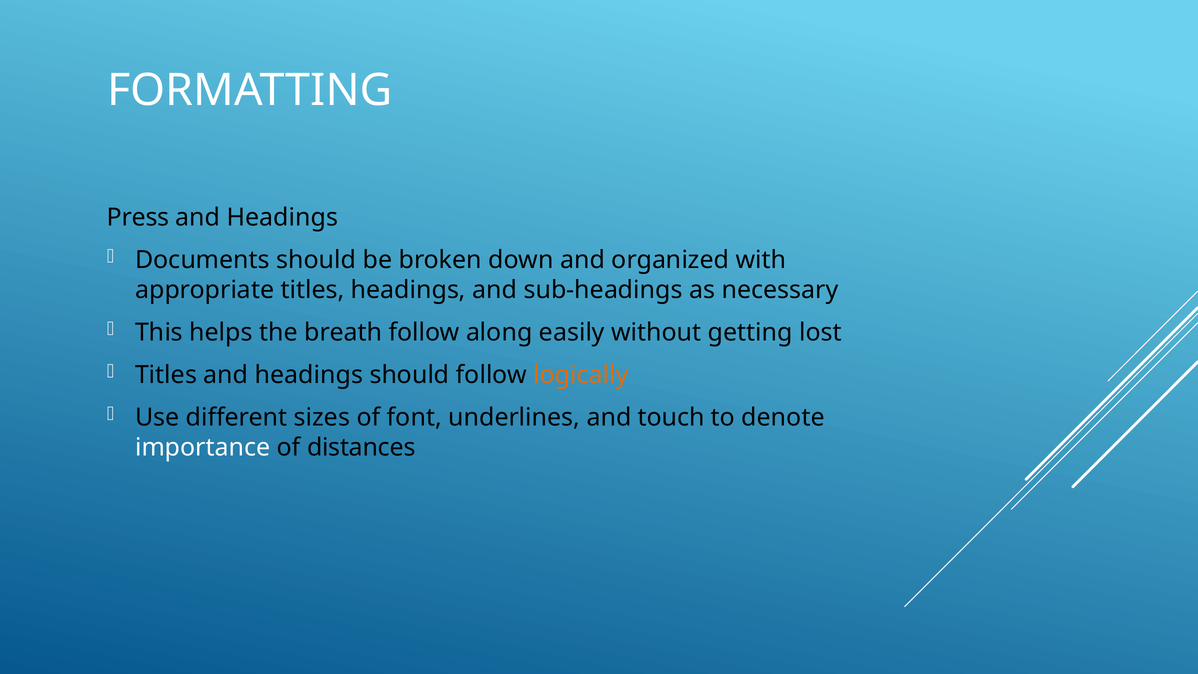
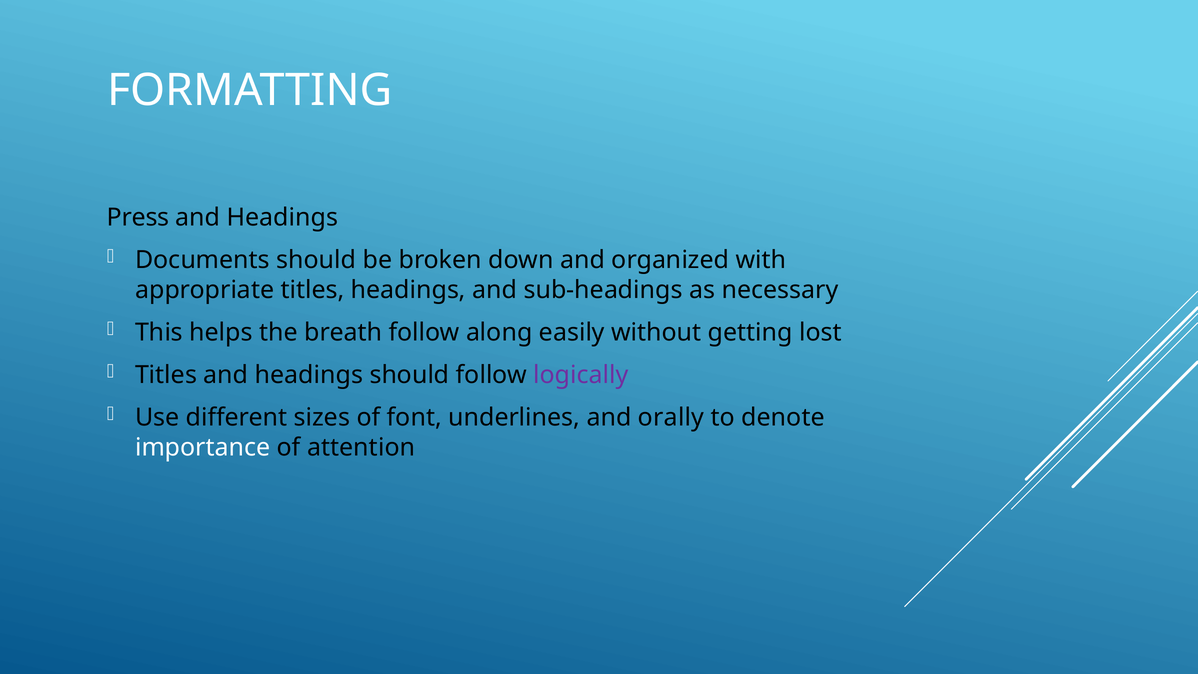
logically colour: orange -> purple (581, 375)
touch: touch -> orally (671, 417)
distances: distances -> attention (361, 447)
